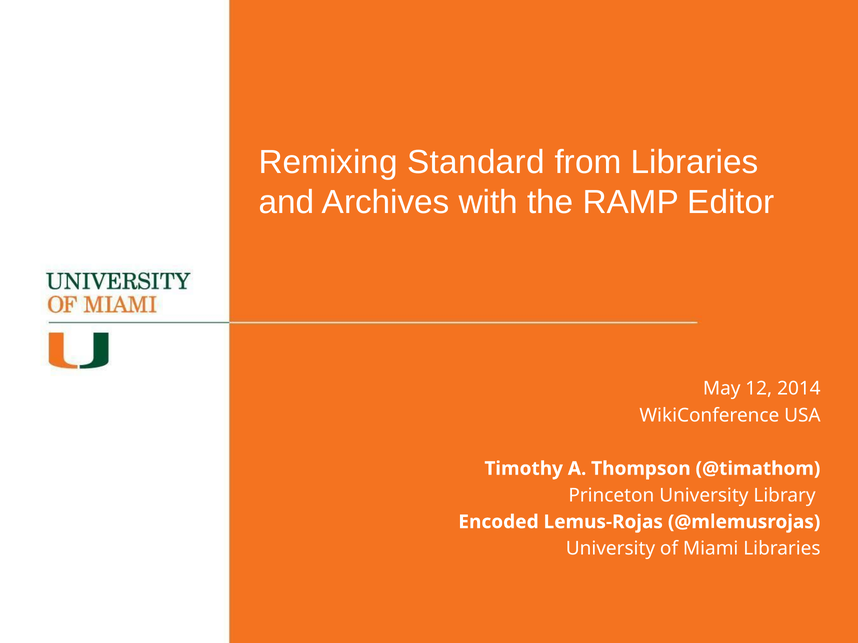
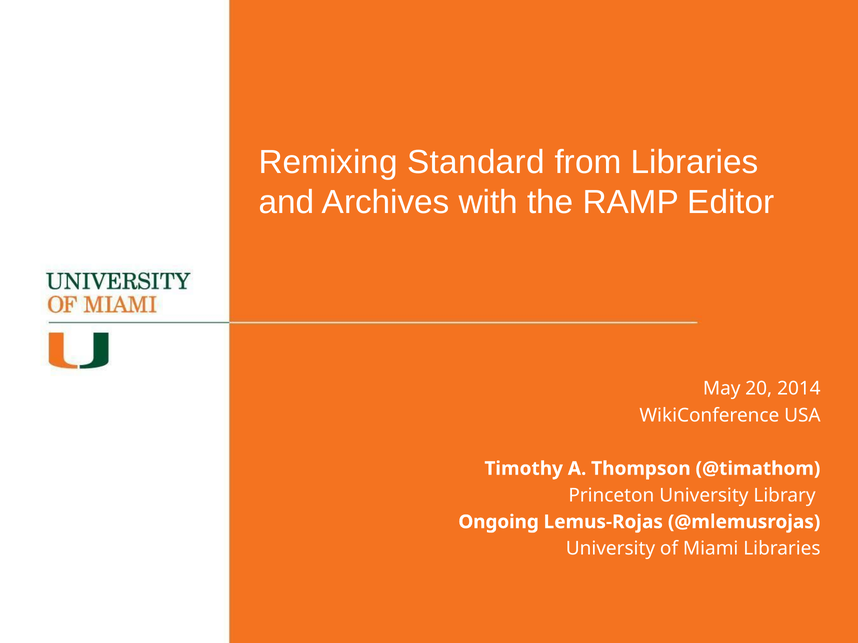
12: 12 -> 20 (759, 389)
Encoded: Encoded -> Ongoing (499, 522)
